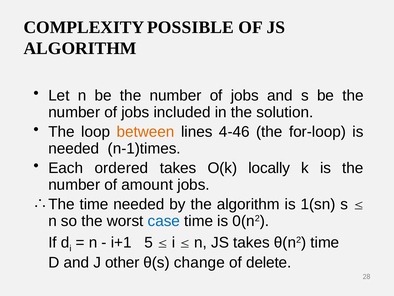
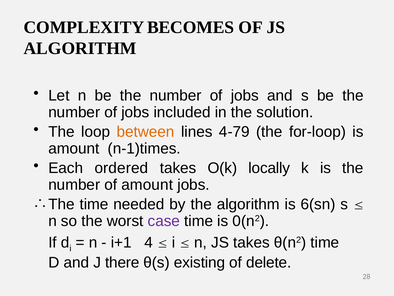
POSSIBLE: POSSIBLE -> BECOMES (191, 27)
4-46: 4-46 -> 4-79 (234, 132)
needed: needed -> amount (74, 148)
1(sn: 1(sn -> 6(sn (318, 204)
case colour: blue -> purple (164, 221)
5: 5 -> 4 (149, 242)
other: other -> there (122, 262)
change: change -> existing (200, 262)
